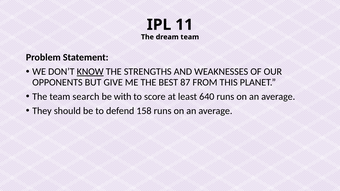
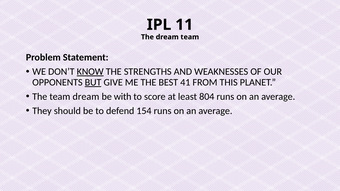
BUT underline: none -> present (93, 82)
87: 87 -> 41 (185, 82)
team search: search -> dream (86, 97)
640: 640 -> 804 (207, 97)
158: 158 -> 154 (144, 111)
